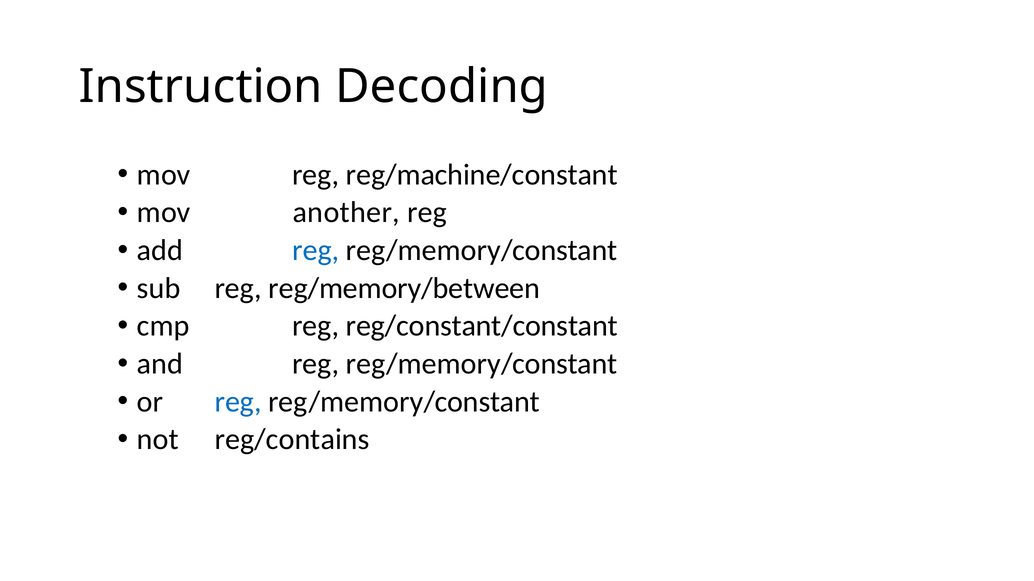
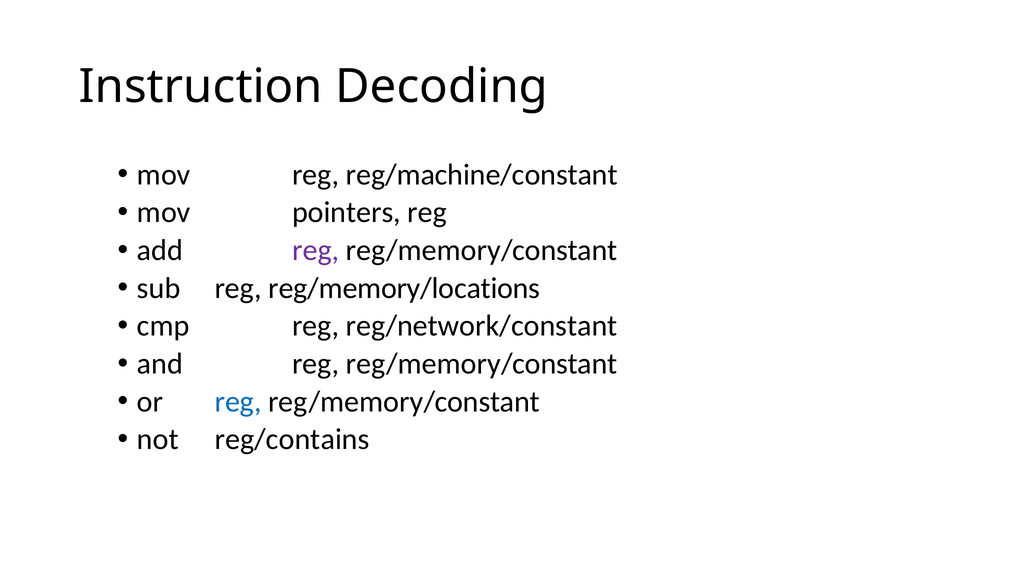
another: another -> pointers (346, 213)
reg colour: blue -> purple (316, 251)
reg/memory/between: reg/memory/between -> reg/memory/locations (404, 288)
reg/constant/constant: reg/constant/constant -> reg/network/constant (482, 326)
